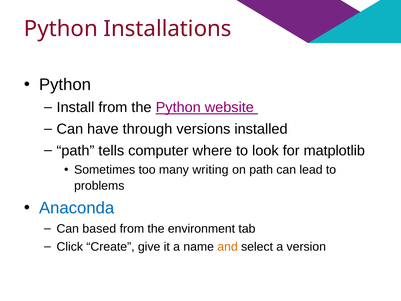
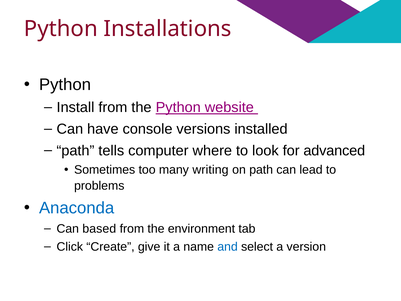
through: through -> console (148, 129)
matplotlib: matplotlib -> advanced (334, 150)
and colour: orange -> blue (228, 247)
